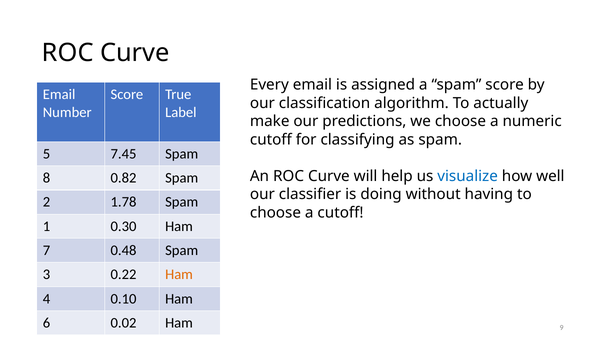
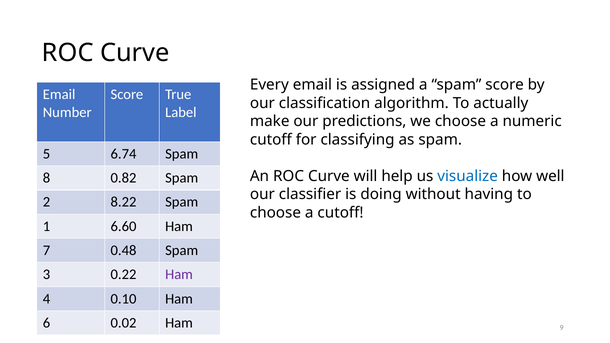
7.45: 7.45 -> 6.74 (124, 154)
1.78: 1.78 -> 8.22 (124, 202)
0.30: 0.30 -> 6.60 (124, 226)
Ham colour: orange -> purple (179, 275)
